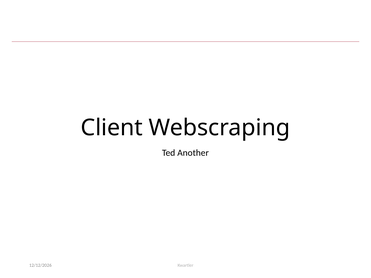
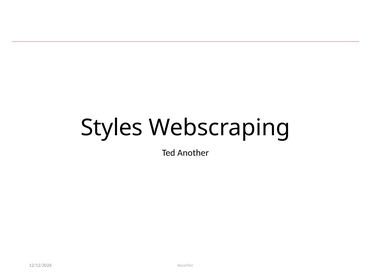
Client: Client -> Styles (112, 128)
